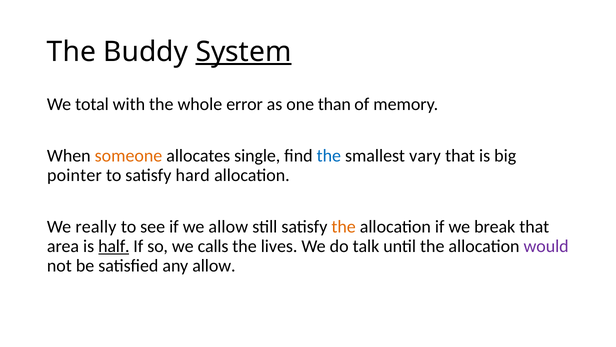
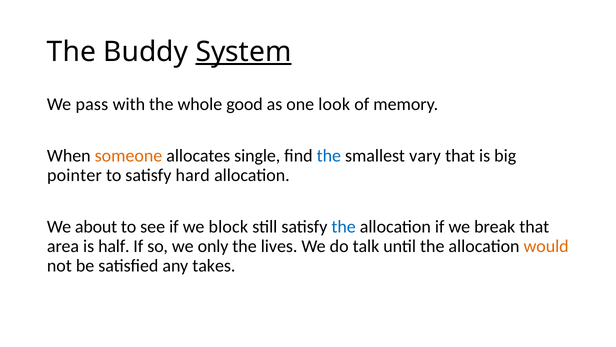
total: total -> pass (92, 104)
error: error -> good (245, 104)
than: than -> look (334, 104)
really: really -> about (96, 227)
we allow: allow -> block (228, 227)
the colour: orange -> blue (344, 227)
half underline: present -> none (114, 246)
calls: calls -> only (213, 246)
would colour: purple -> orange (546, 246)
any allow: allow -> takes (214, 265)
